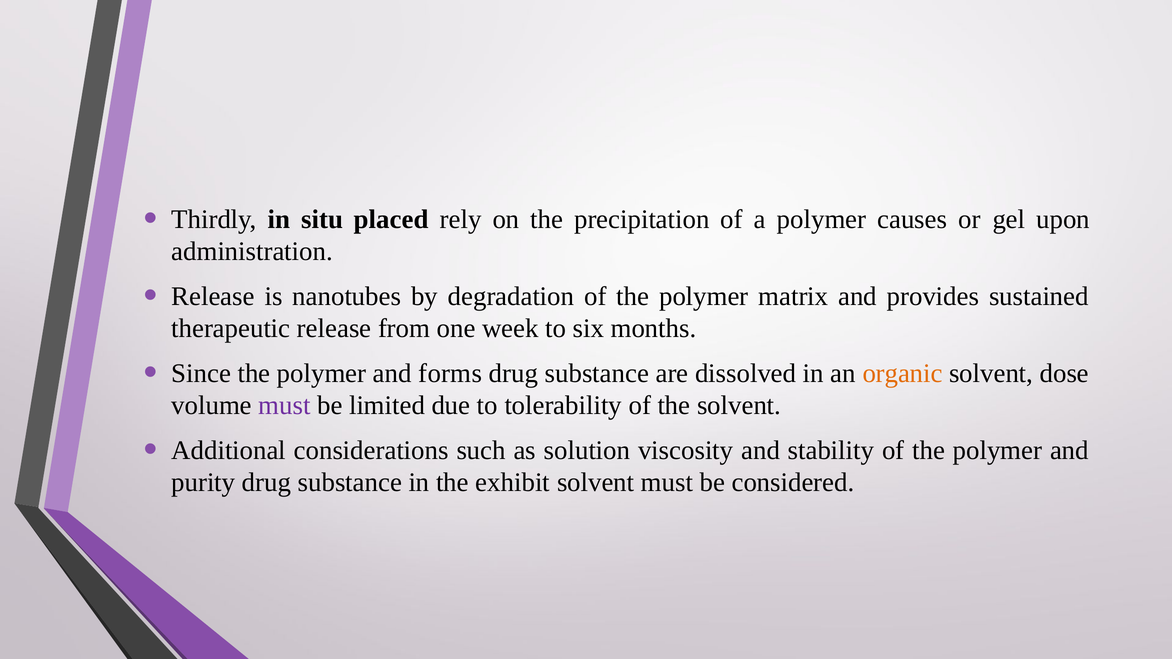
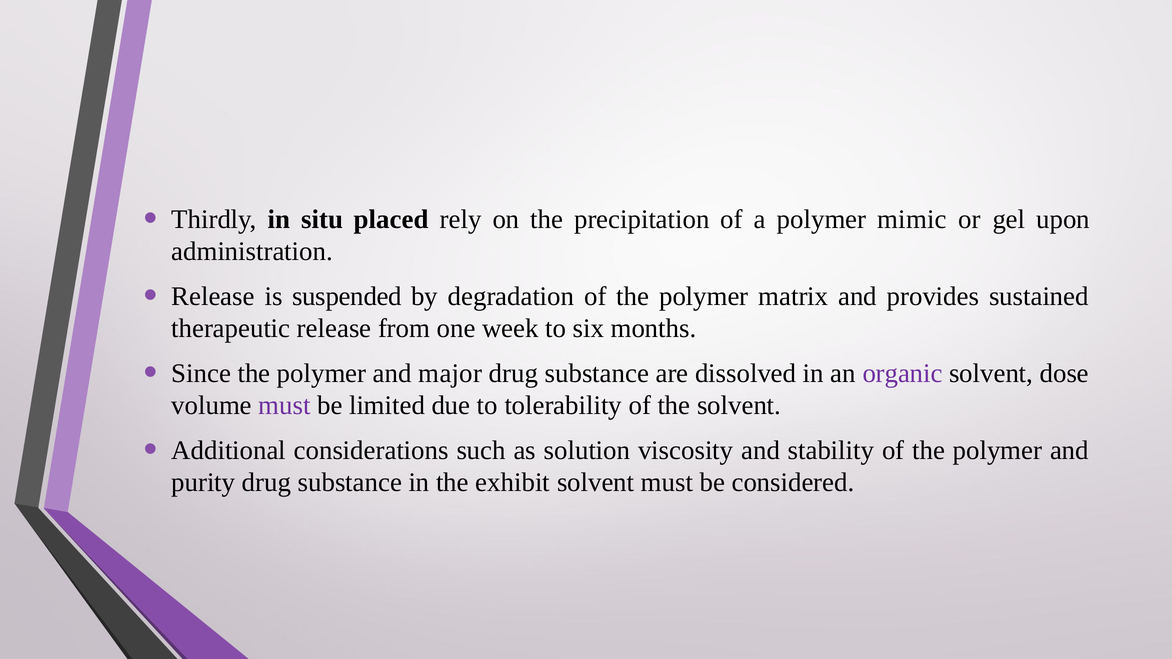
causes: causes -> mimic (912, 219)
nanotubes: nanotubes -> suspended (347, 296)
forms: forms -> major (450, 373)
organic colour: orange -> purple (903, 373)
